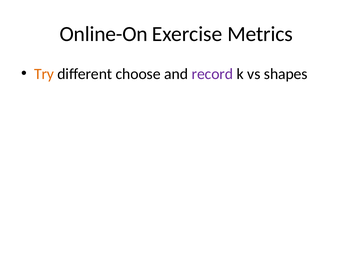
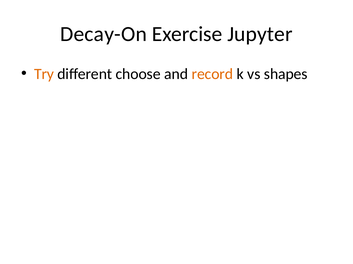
Online-On: Online-On -> Decay-On (103, 34)
Metrics: Metrics -> Jupyter (260, 34)
record colour: purple -> orange (212, 74)
